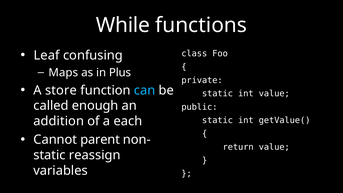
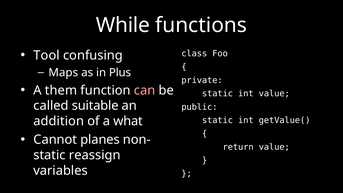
Leaf: Leaf -> Tool (47, 55)
store: store -> them (61, 90)
can colour: light blue -> pink (145, 90)
enough: enough -> suitable (95, 106)
each: each -> what (128, 121)
parent: parent -> planes (100, 140)
